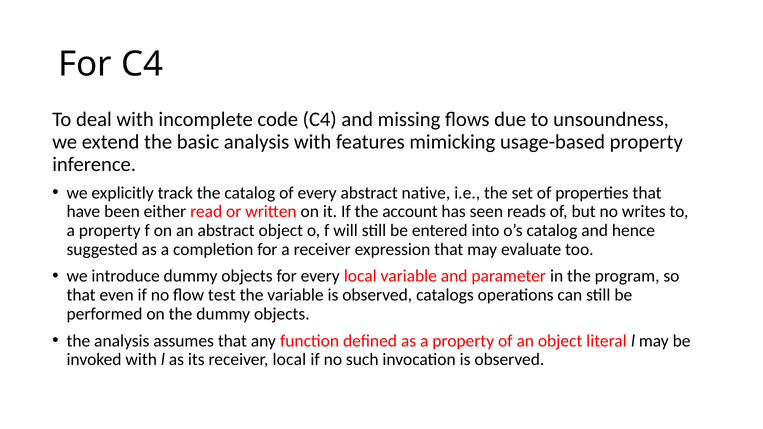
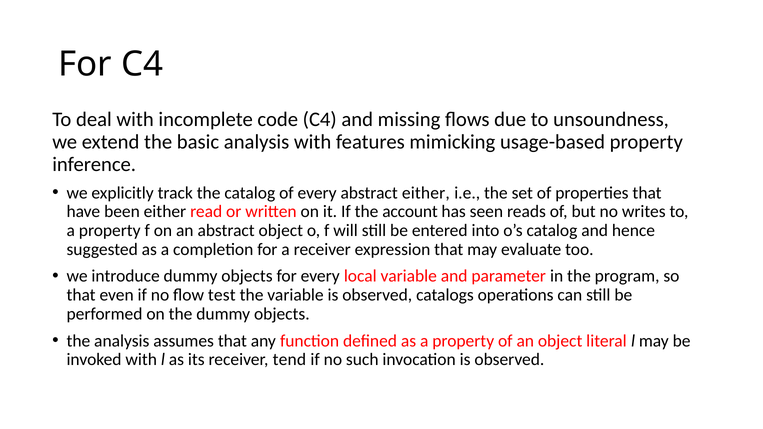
abstract native: native -> either (426, 193)
receiver local: local -> tend (289, 360)
